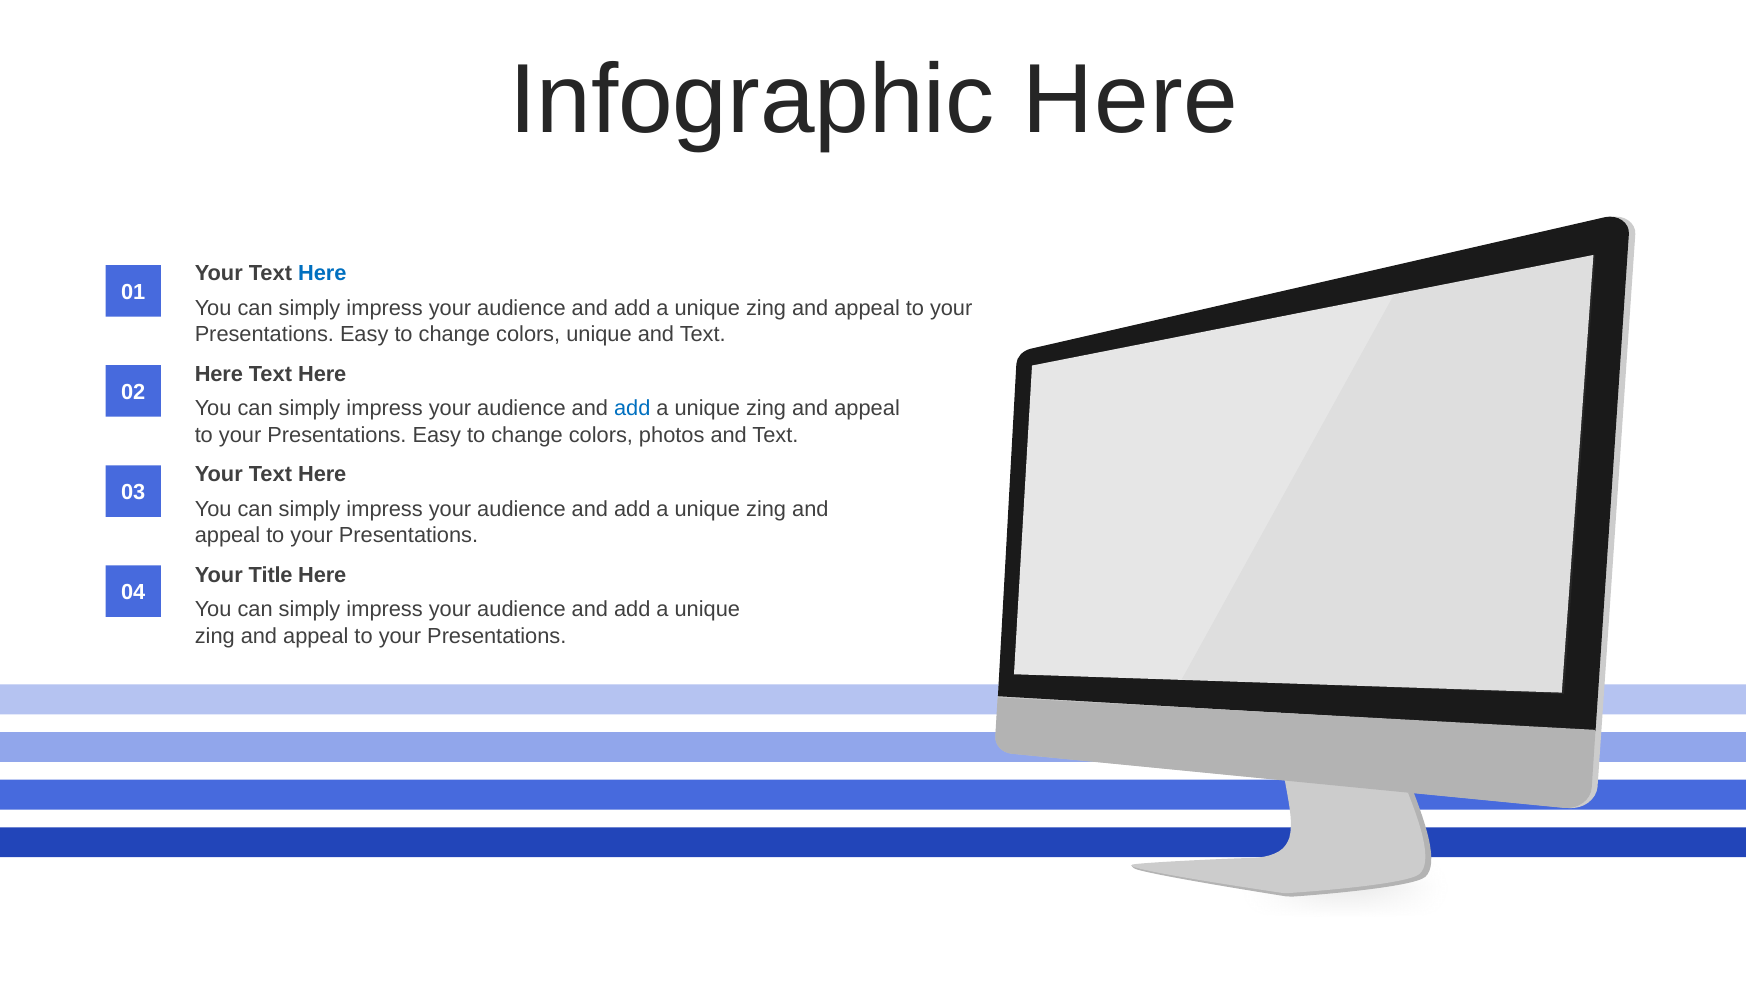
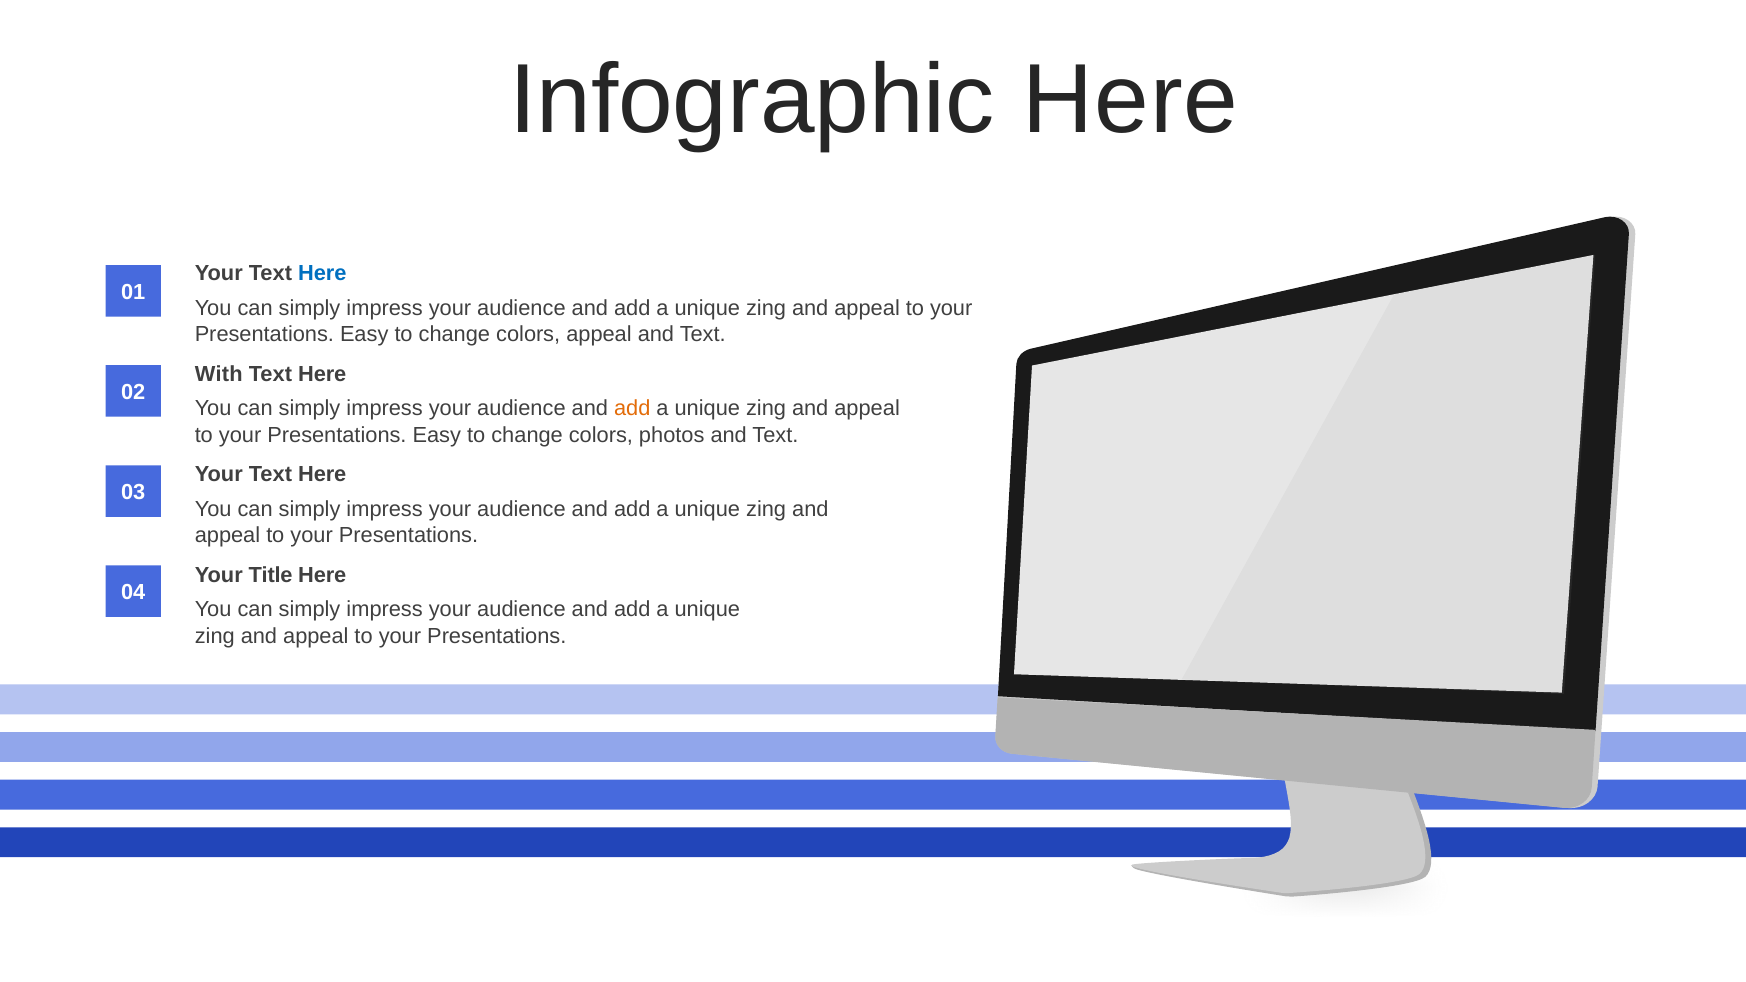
colors unique: unique -> appeal (599, 334)
Here: Here -> With (219, 374)
add colour: blue -> orange (632, 409)
